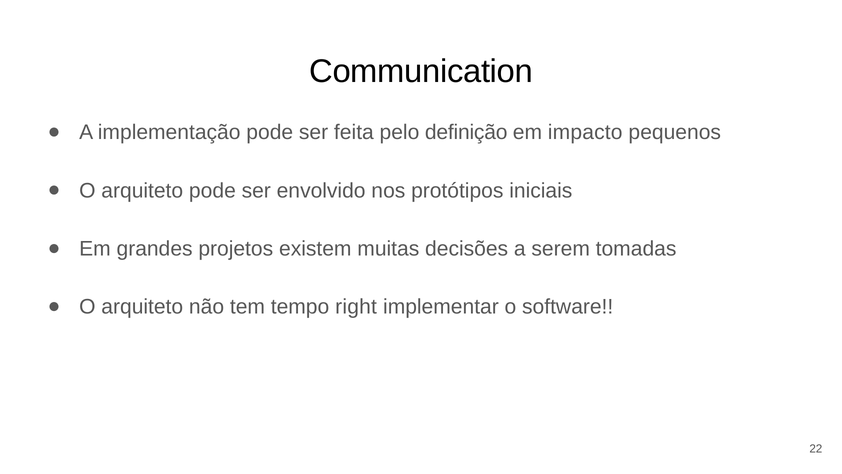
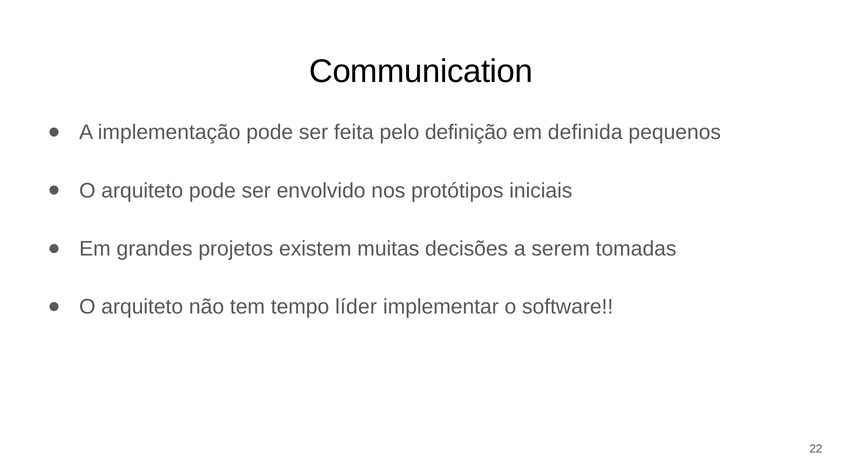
impacto: impacto -> definida (585, 132)
right: right -> líder (356, 307)
